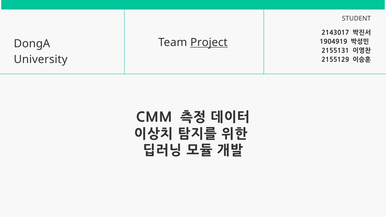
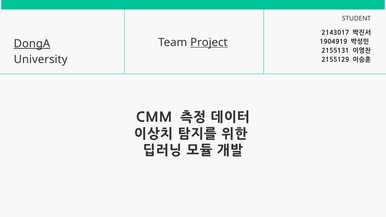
DongA underline: none -> present (32, 44)
